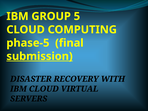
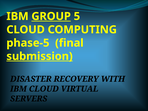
GROUP underline: none -> present (51, 16)
